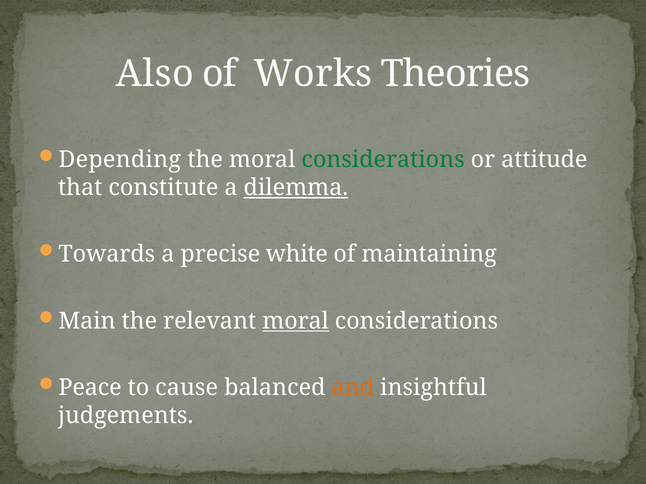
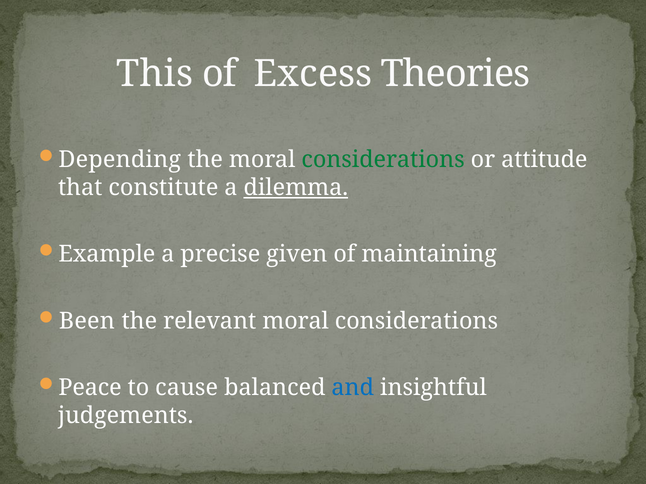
Also: Also -> This (155, 74)
Works: Works -> Excess (313, 74)
Towards: Towards -> Example (107, 255)
white: white -> given (297, 255)
Main: Main -> Been (87, 321)
moral underline: present -> none (296, 321)
and colour: orange -> blue (353, 388)
